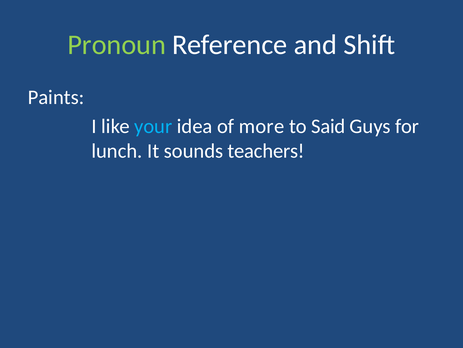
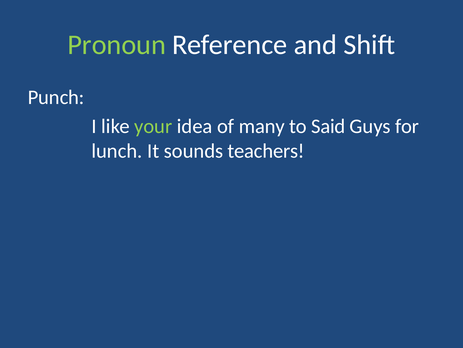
Paints: Paints -> Punch (56, 97)
your colour: light blue -> light green (153, 126)
more: more -> many (262, 126)
